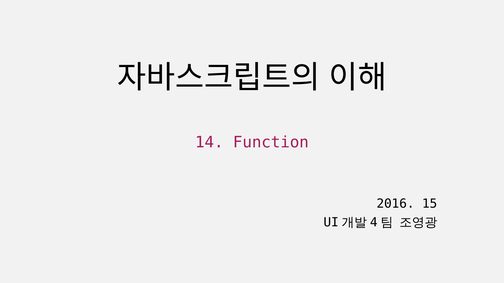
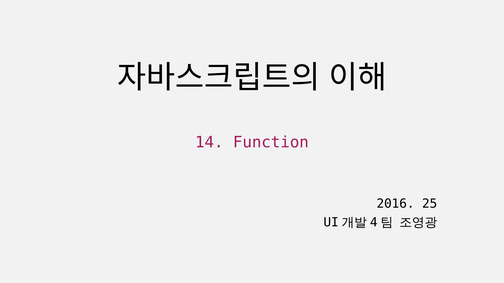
15: 15 -> 25 (430, 204)
